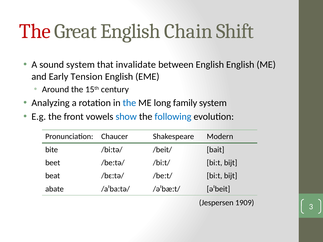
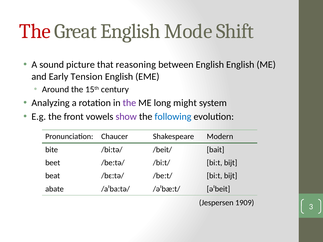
Chain: Chain -> Mode (188, 31)
sound system: system -> picture (81, 65)
invalidate: invalidate -> reasoning (136, 65)
the colour: blue -> purple (129, 103)
family: family -> might (185, 103)
show colour: blue -> purple (126, 117)
